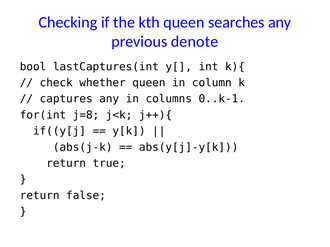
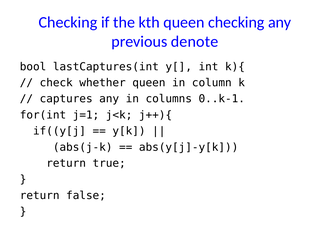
queen searches: searches -> checking (236, 22)
j=8: j=8 -> j=1 (86, 115)
